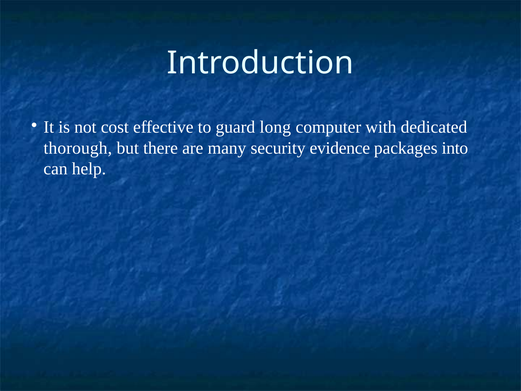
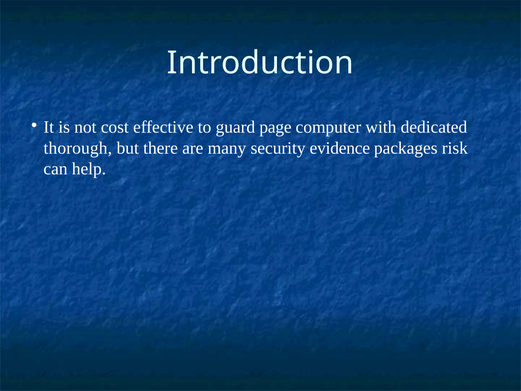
long: long -> page (275, 127)
into: into -> risk (455, 148)
